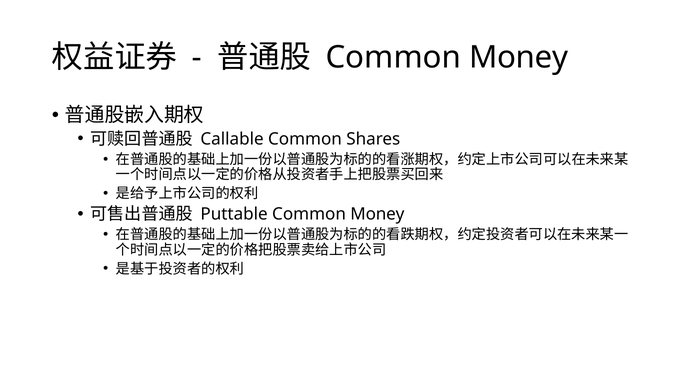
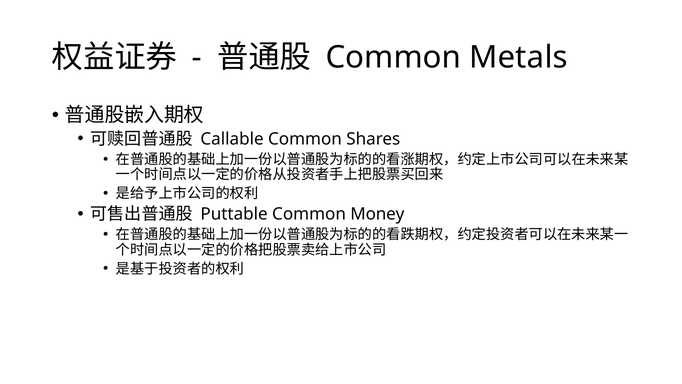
Money: Money -> Metals (518, 57)
